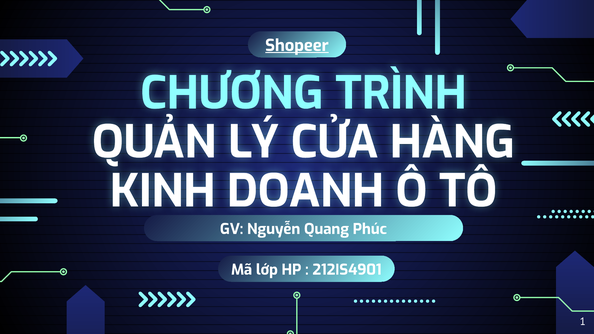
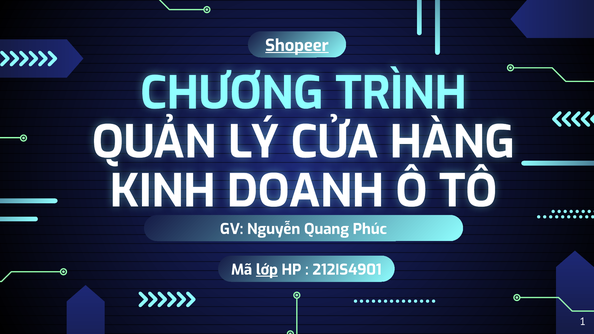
lớp underline: none -> present (267, 270)
